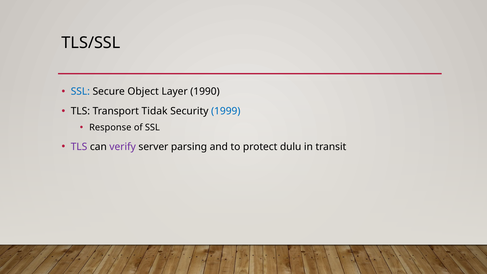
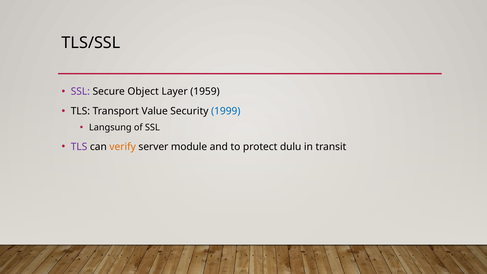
SSL colour: blue -> purple (80, 92)
1990: 1990 -> 1959 (205, 92)
Tidak: Tidak -> Value (155, 111)
Response: Response -> Langsung (110, 127)
verify colour: purple -> orange (123, 147)
parsing: parsing -> module (189, 147)
